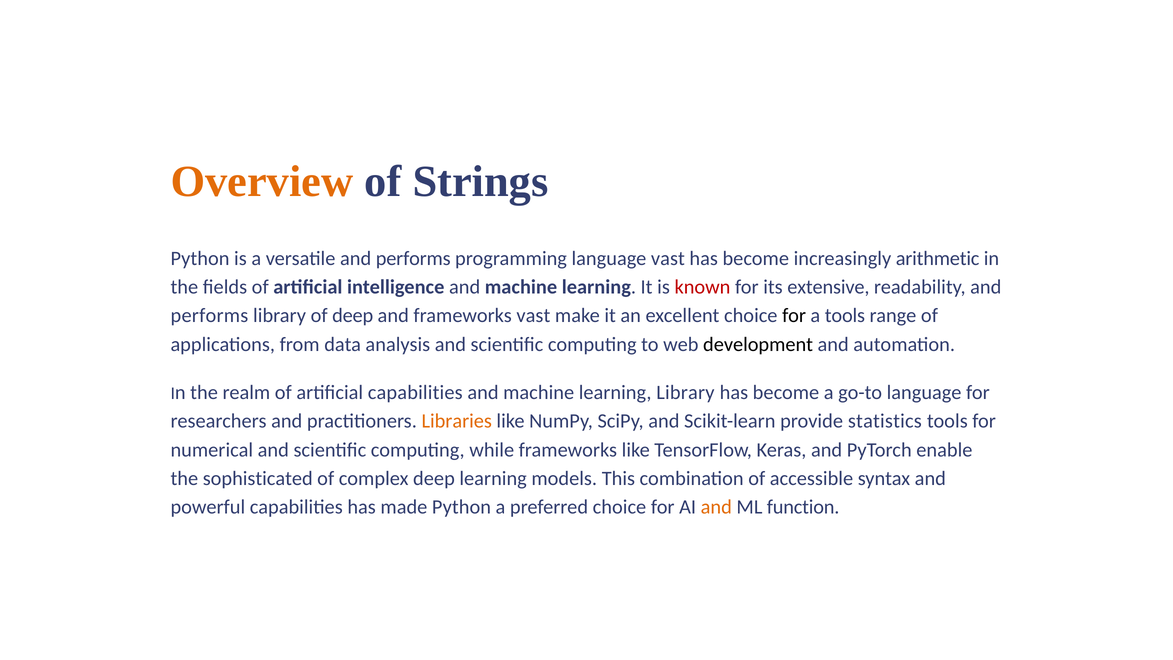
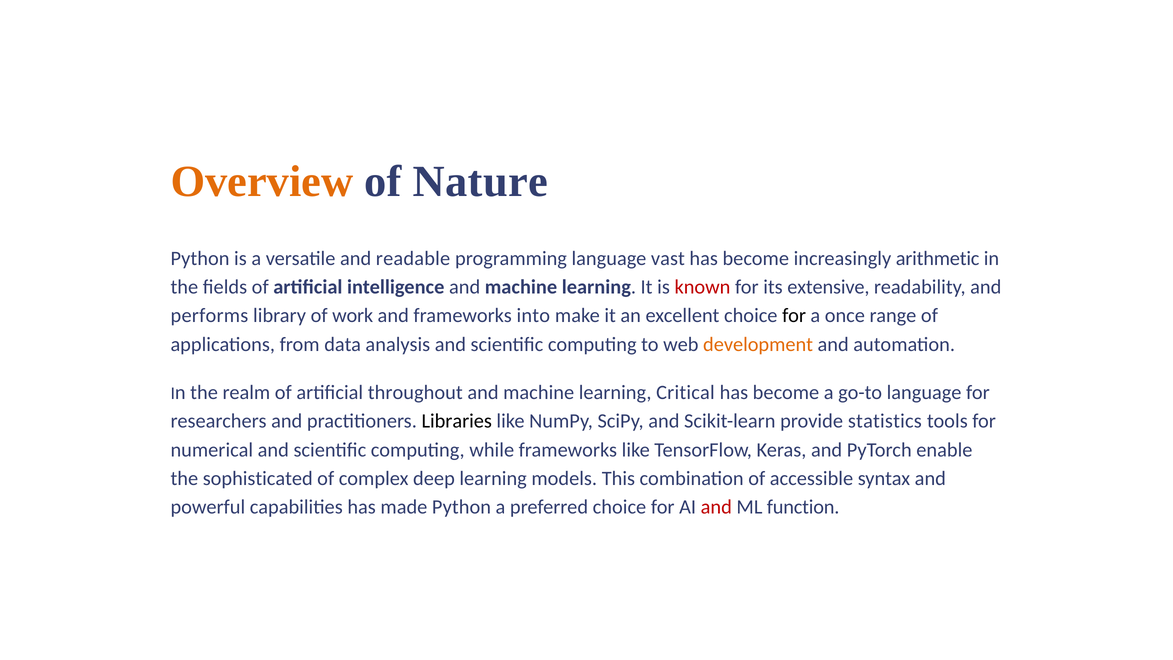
Strings: Strings -> Nature (480, 182)
versatile and performs: performs -> readable (413, 259)
of deep: deep -> work (353, 316)
frameworks vast: vast -> into (533, 316)
a tools: tools -> once (845, 316)
development colour: black -> orange (758, 344)
artificial capabilities: capabilities -> throughout (415, 393)
learning Library: Library -> Critical (685, 393)
Libraries colour: orange -> black (457, 421)
and colour: orange -> red (716, 507)
